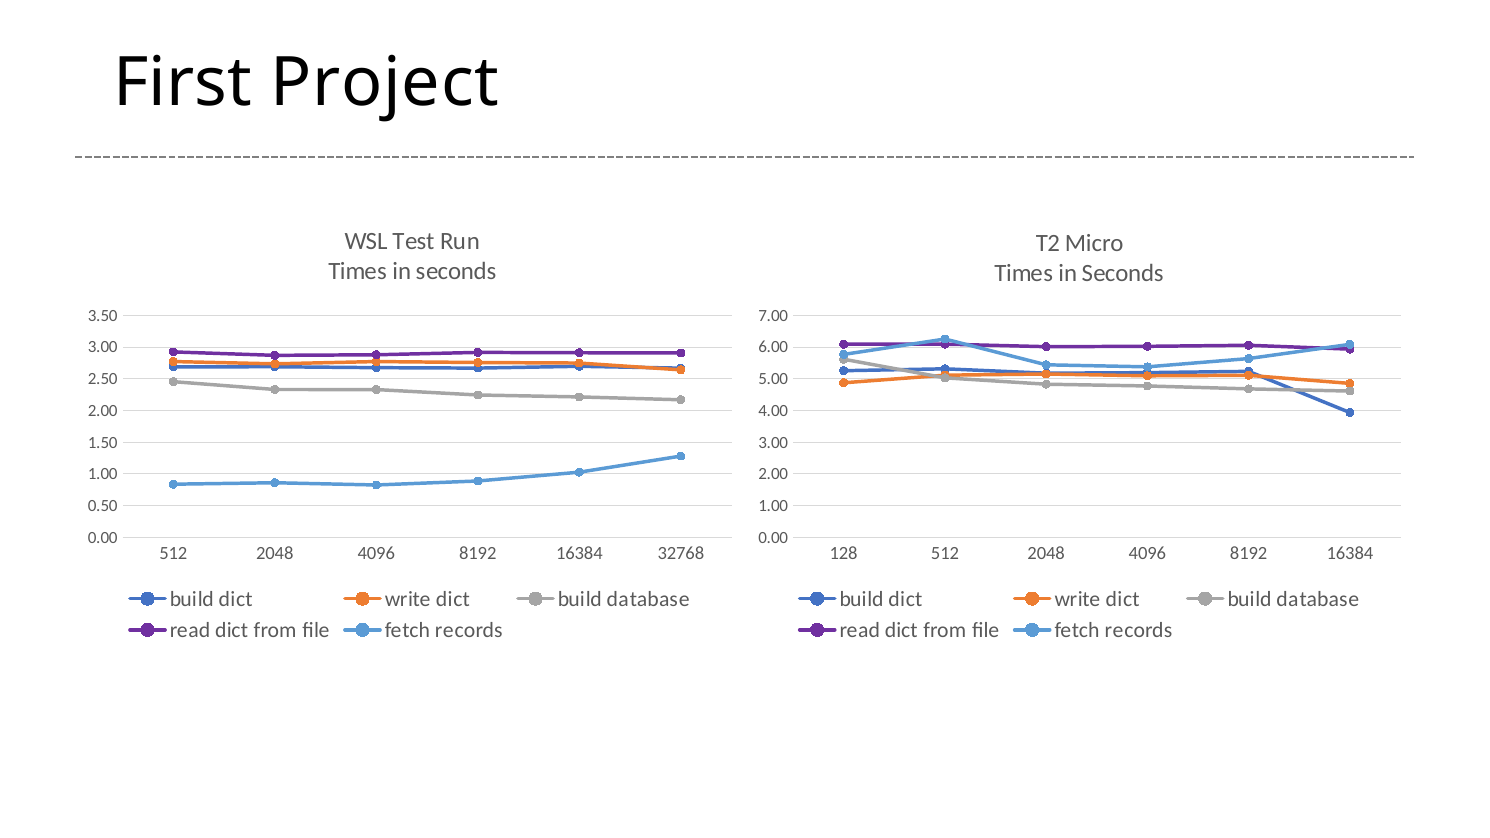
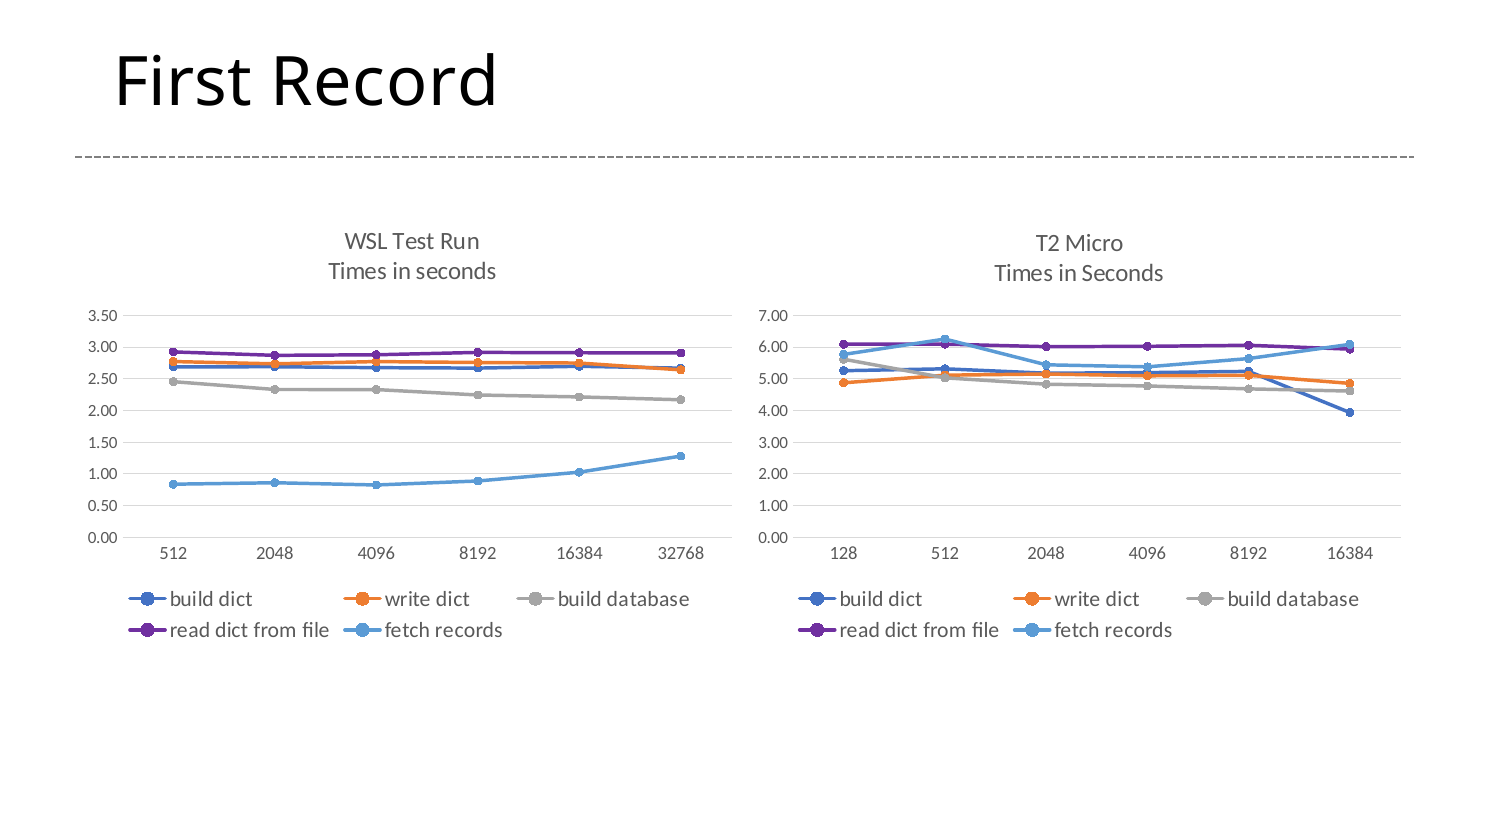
Project: Project -> Record (385, 83)
